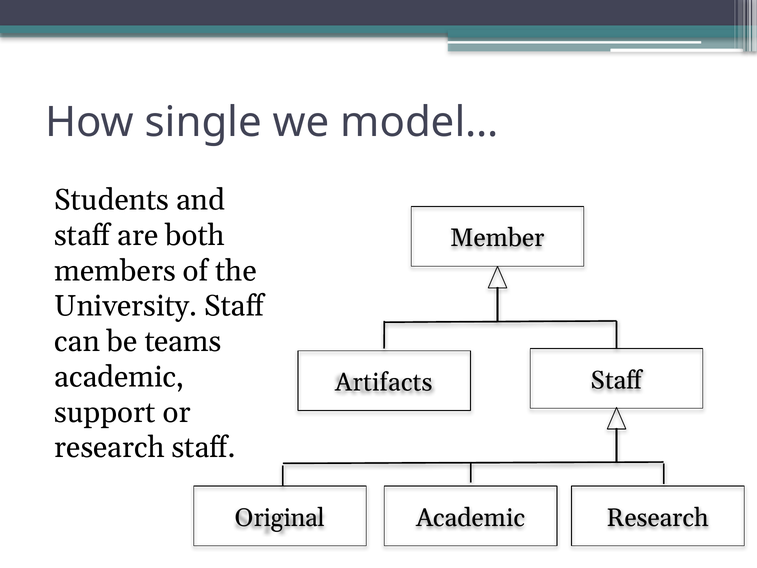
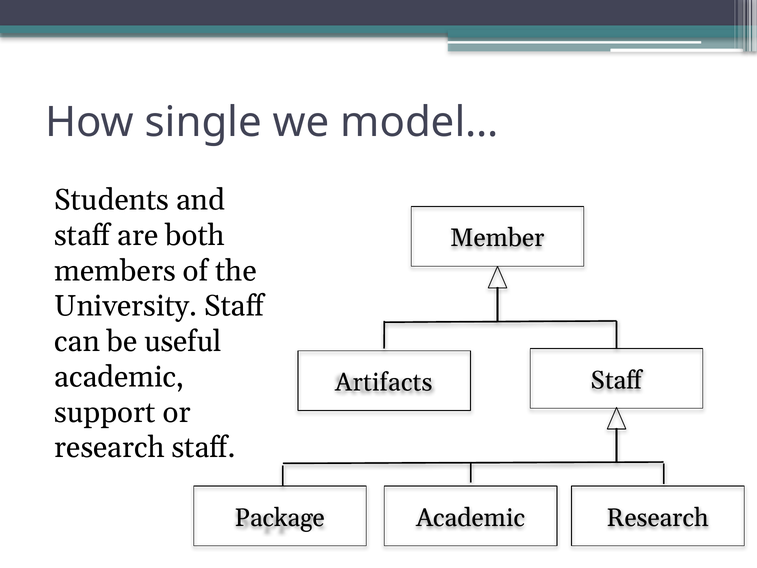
teams: teams -> useful (183, 341)
Original: Original -> Package (280, 517)
